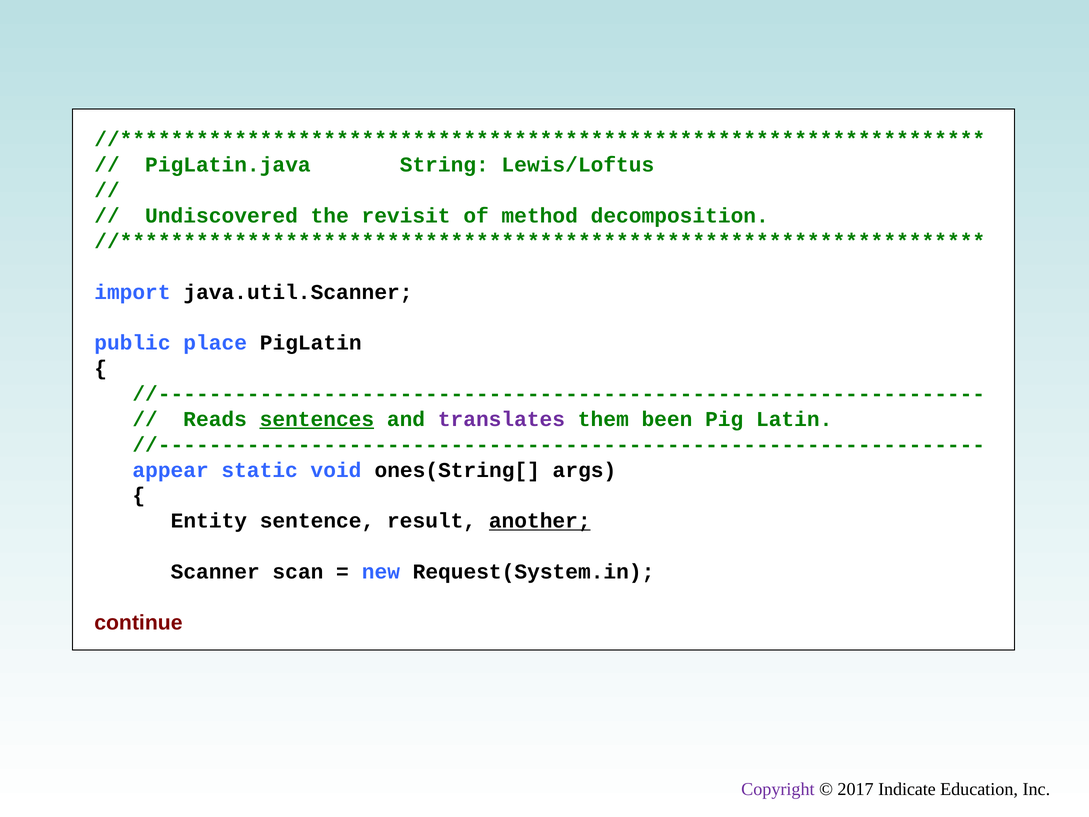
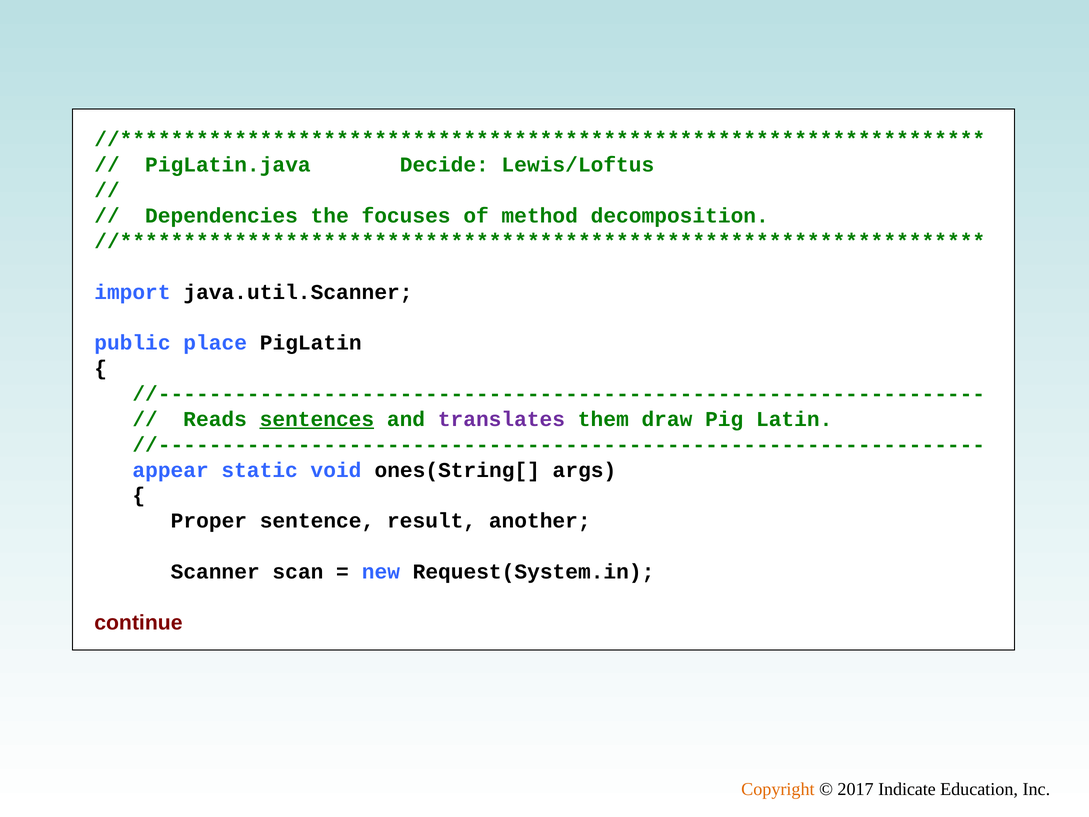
String: String -> Decide (444, 165)
Undiscovered: Undiscovered -> Dependencies (222, 216)
revisit: revisit -> focuses (406, 216)
been: been -> draw (667, 419)
Entity: Entity -> Proper (209, 521)
another underline: present -> none (540, 521)
Copyright colour: purple -> orange (778, 789)
